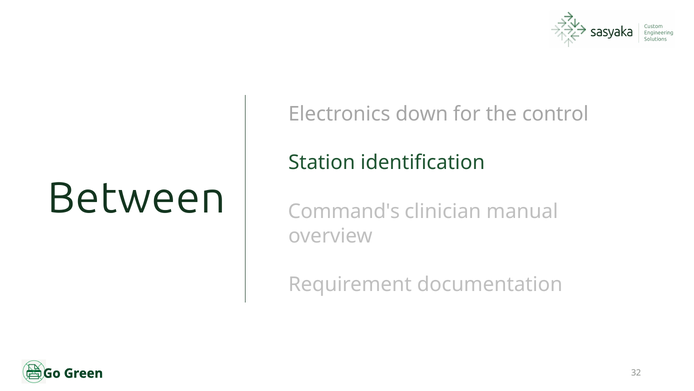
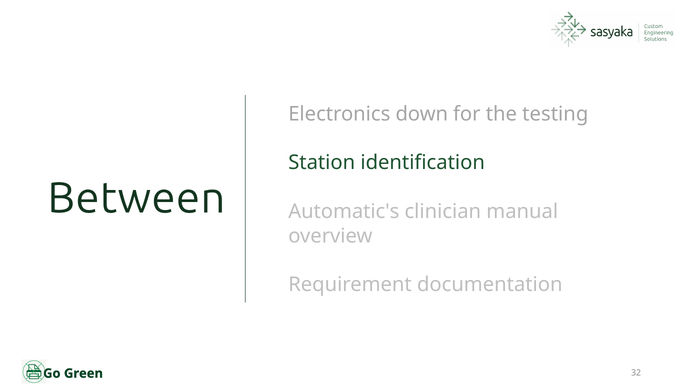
control: control -> testing (555, 114)
Command's: Command's -> Automatic's (344, 211)
